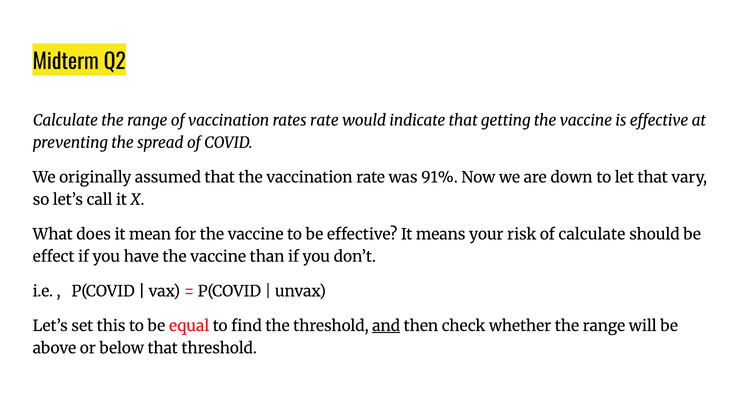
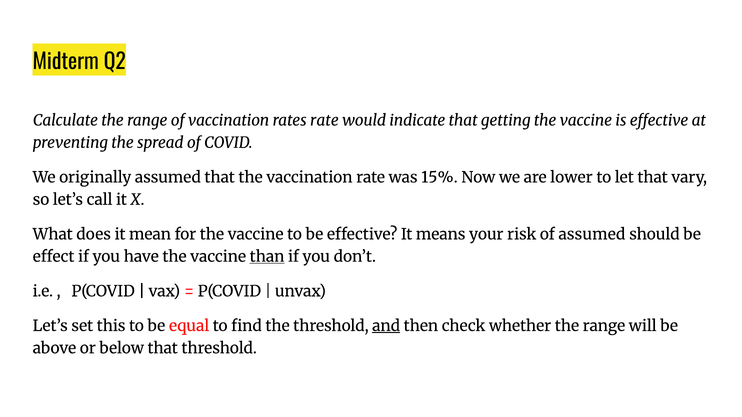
91%: 91% -> 15% (439, 178)
down: down -> lower (571, 178)
of calculate: calculate -> assumed (592, 235)
than underline: none -> present (267, 257)
